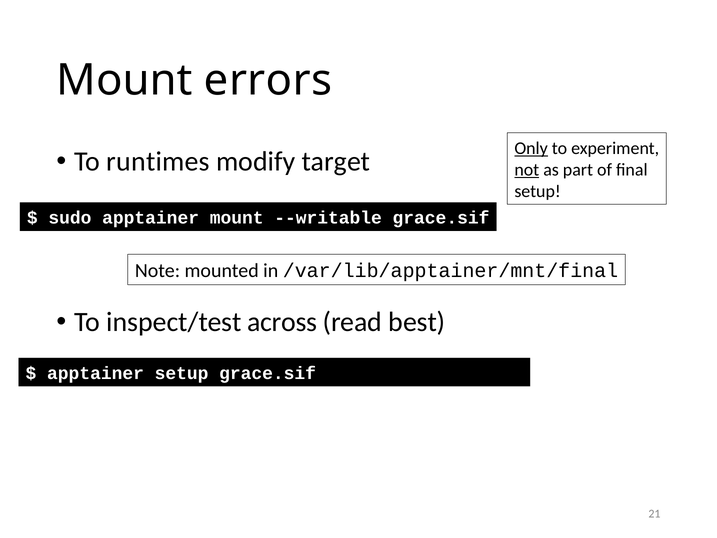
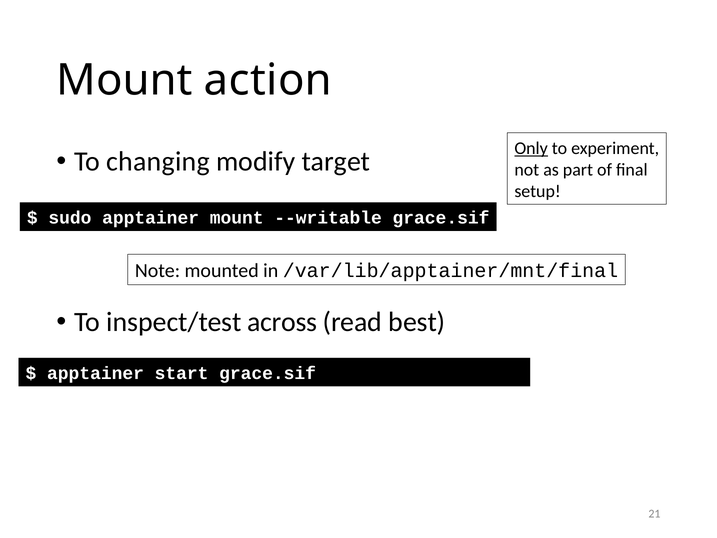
errors: errors -> action (268, 80)
runtimes: runtimes -> changing (158, 162)
not underline: present -> none (527, 170)
apptainer setup: setup -> start (182, 373)
